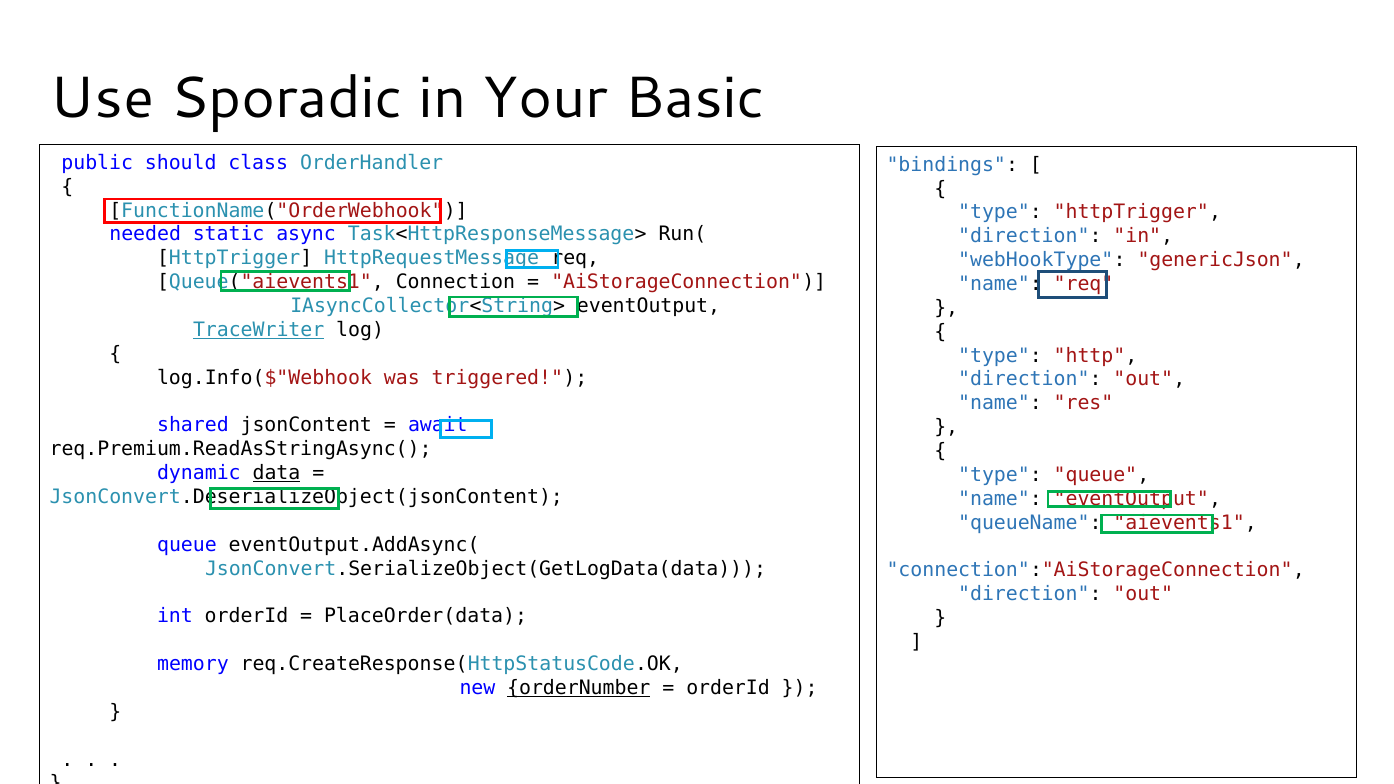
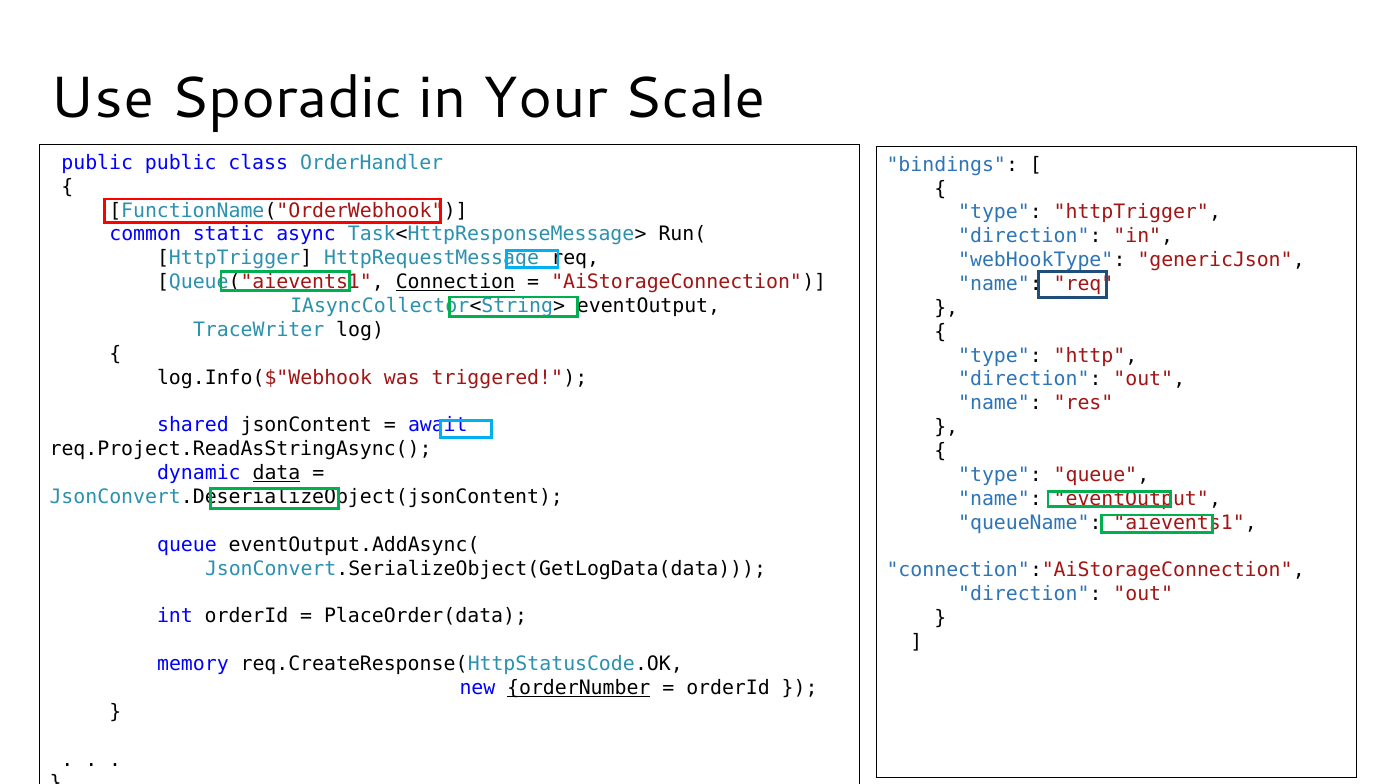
Basic: Basic -> Scale (695, 98)
public should: should -> public (181, 163)
needed: needed -> common (145, 234)
Connection underline: none -> present (455, 282)
TraceWriter underline: present -> none (259, 330)
req.Premium.ReadAsStringAsync(: req.Premium.ReadAsStringAsync( -> req.Project.ReadAsStringAsync( (241, 449)
